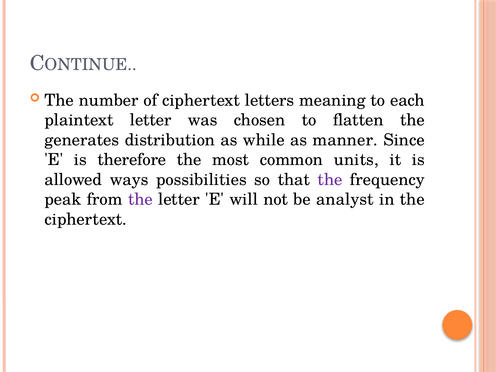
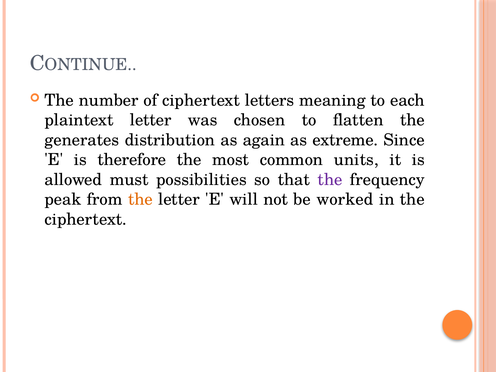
while: while -> again (264, 140)
manner: manner -> extreme (345, 140)
ways: ways -> must (129, 180)
the colour: purple -> orange (140, 200)
analyst: analyst -> worked (345, 200)
